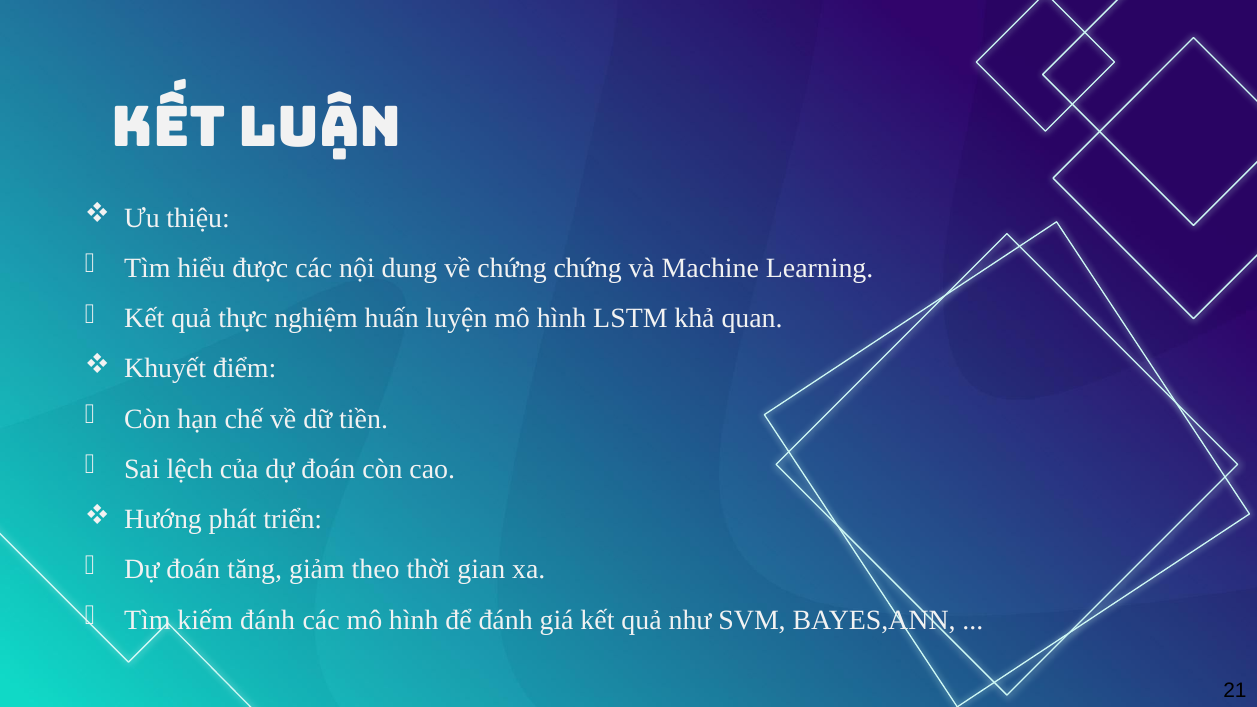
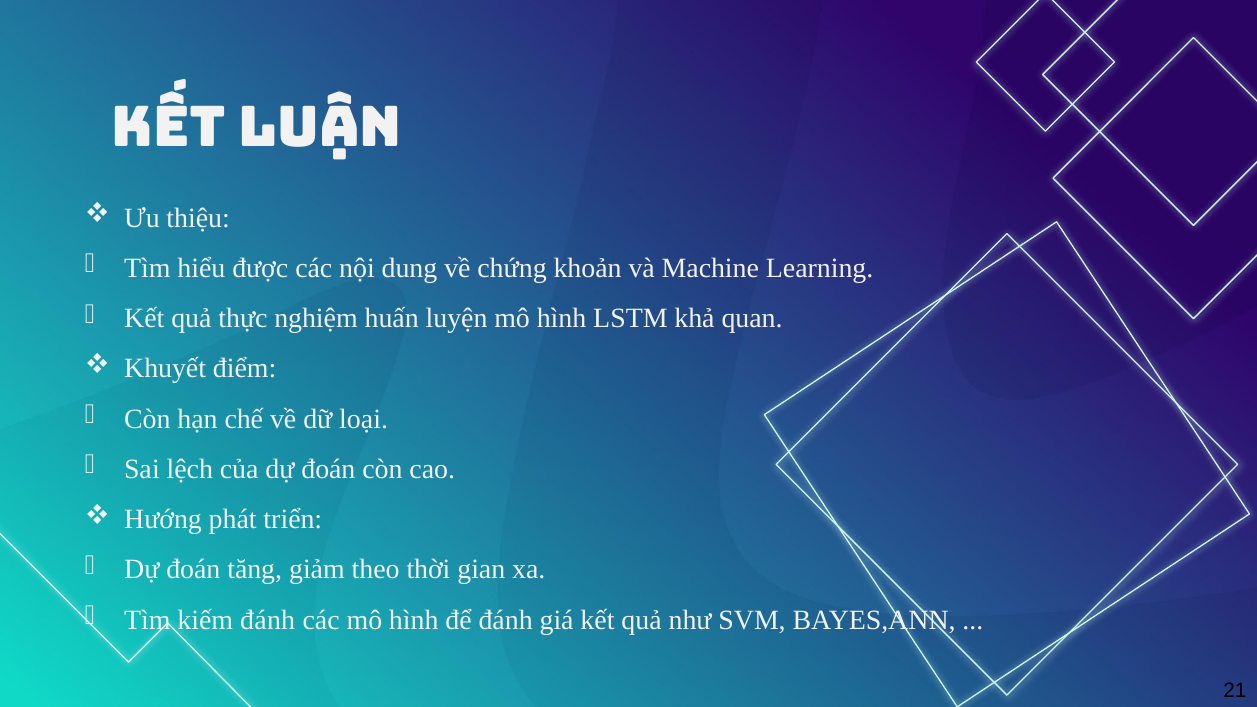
chứng chứng: chứng -> khoản (588, 268)
tiền: tiền -> loại (364, 419)
